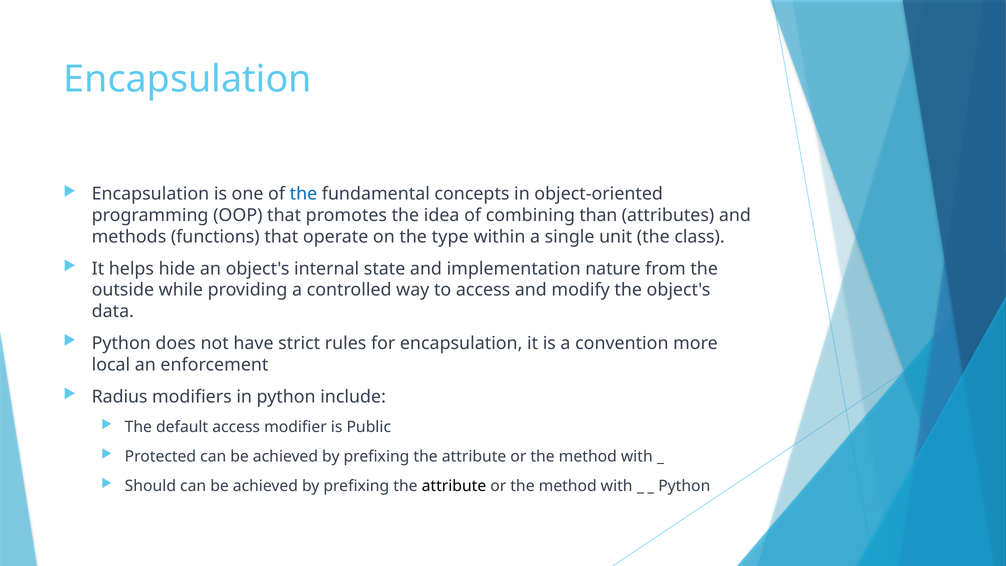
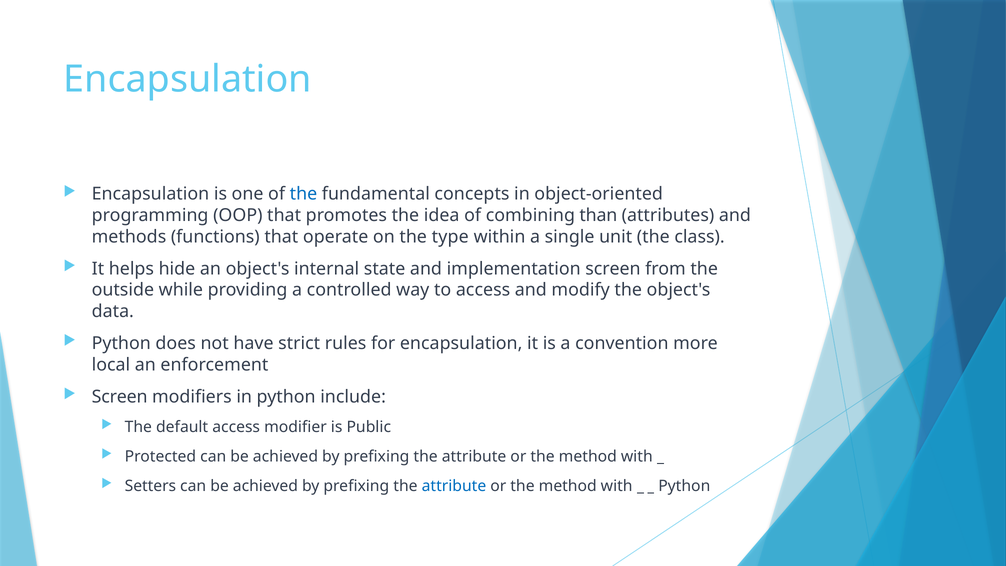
implementation nature: nature -> screen (613, 269)
Radius: Radius -> Screen (120, 397)
Should: Should -> Setters (150, 486)
attribute colour: black -> blue (454, 486)
